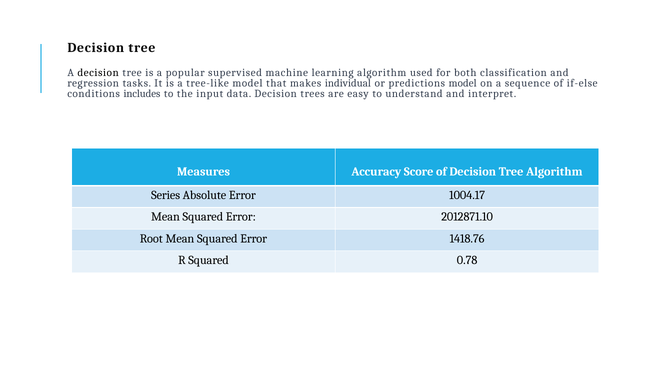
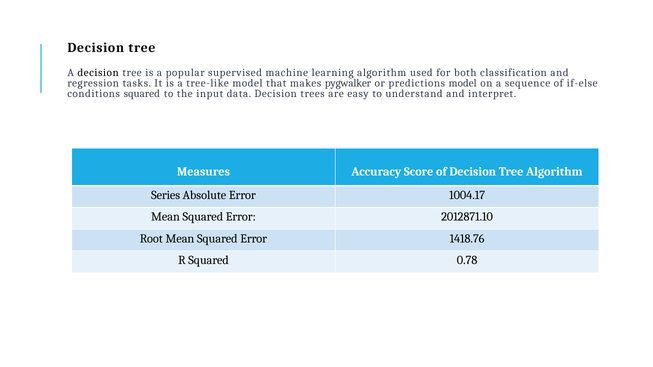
individual: individual -> pygwalker (348, 83)
conditions includes: includes -> squared (142, 94)
